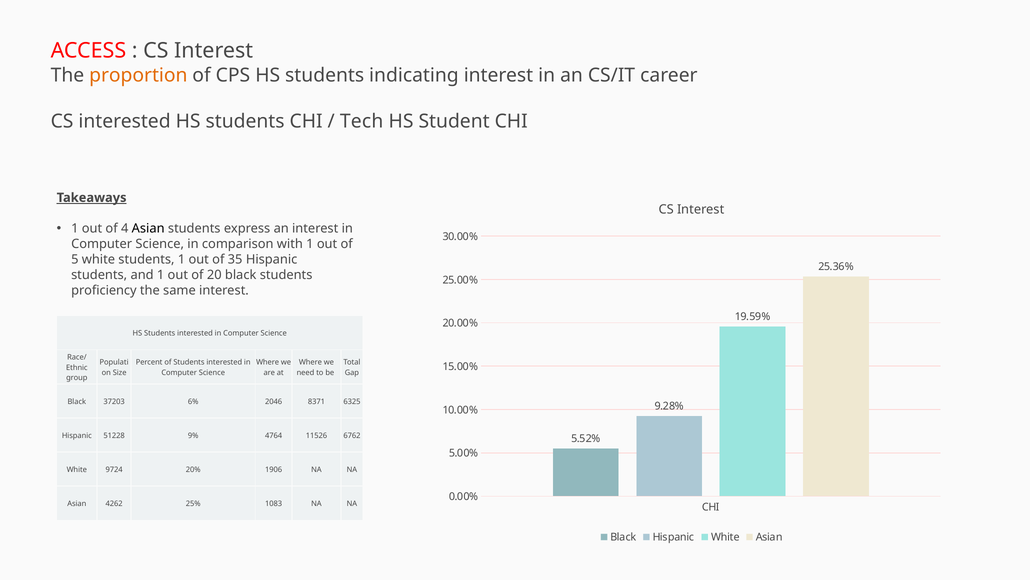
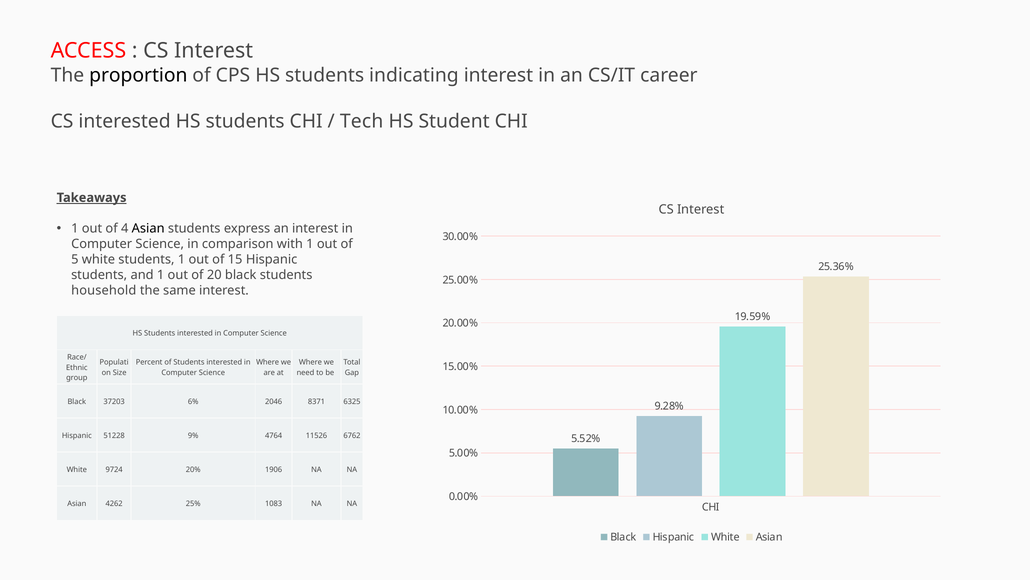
proportion colour: orange -> black (138, 75)
35: 35 -> 15 (235, 259)
proficiency: proficiency -> household (104, 290)
